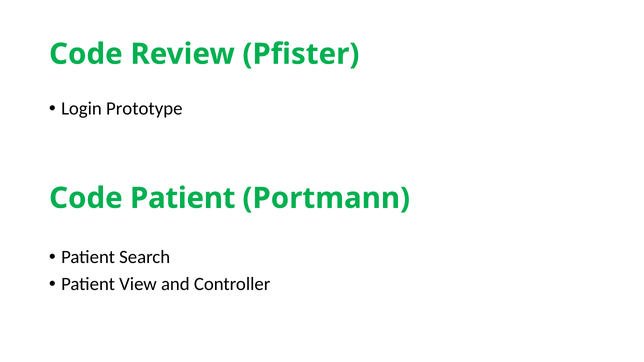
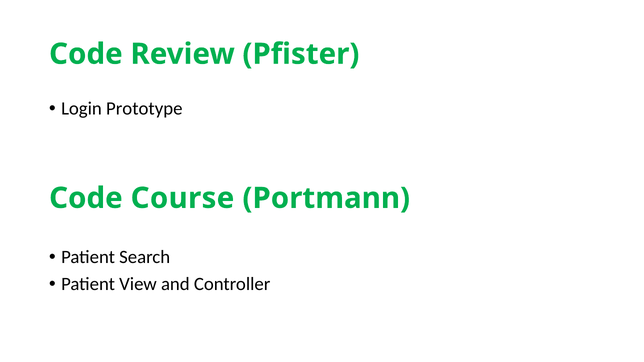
Code Patient: Patient -> Course (182, 198)
